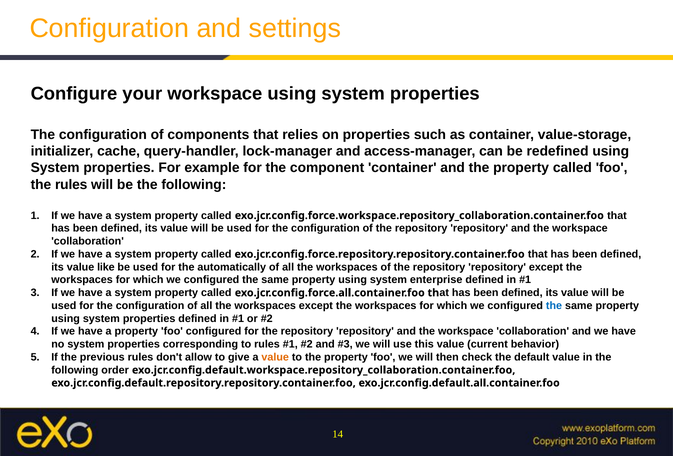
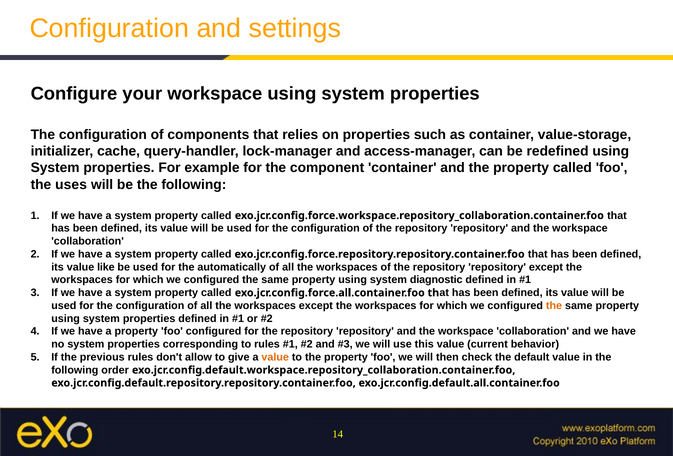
the rules: rules -> uses (71, 184)
enterprise: enterprise -> diagnostic (436, 280)
the colour: blue -> orange (554, 306)
